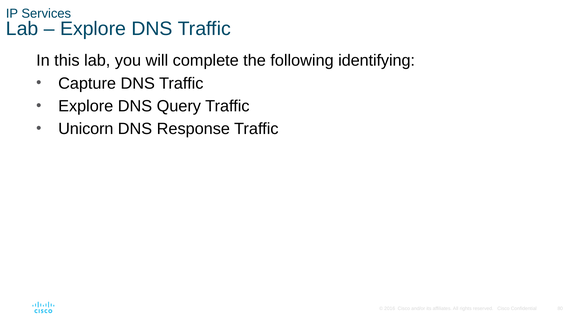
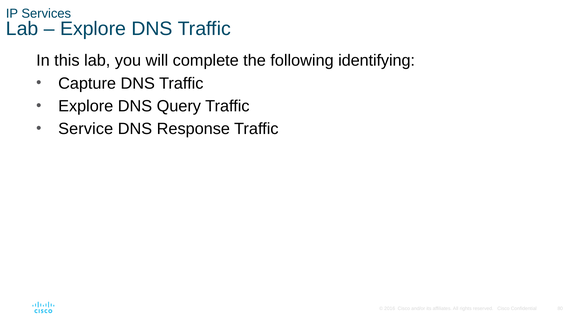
Unicorn: Unicorn -> Service (86, 129)
